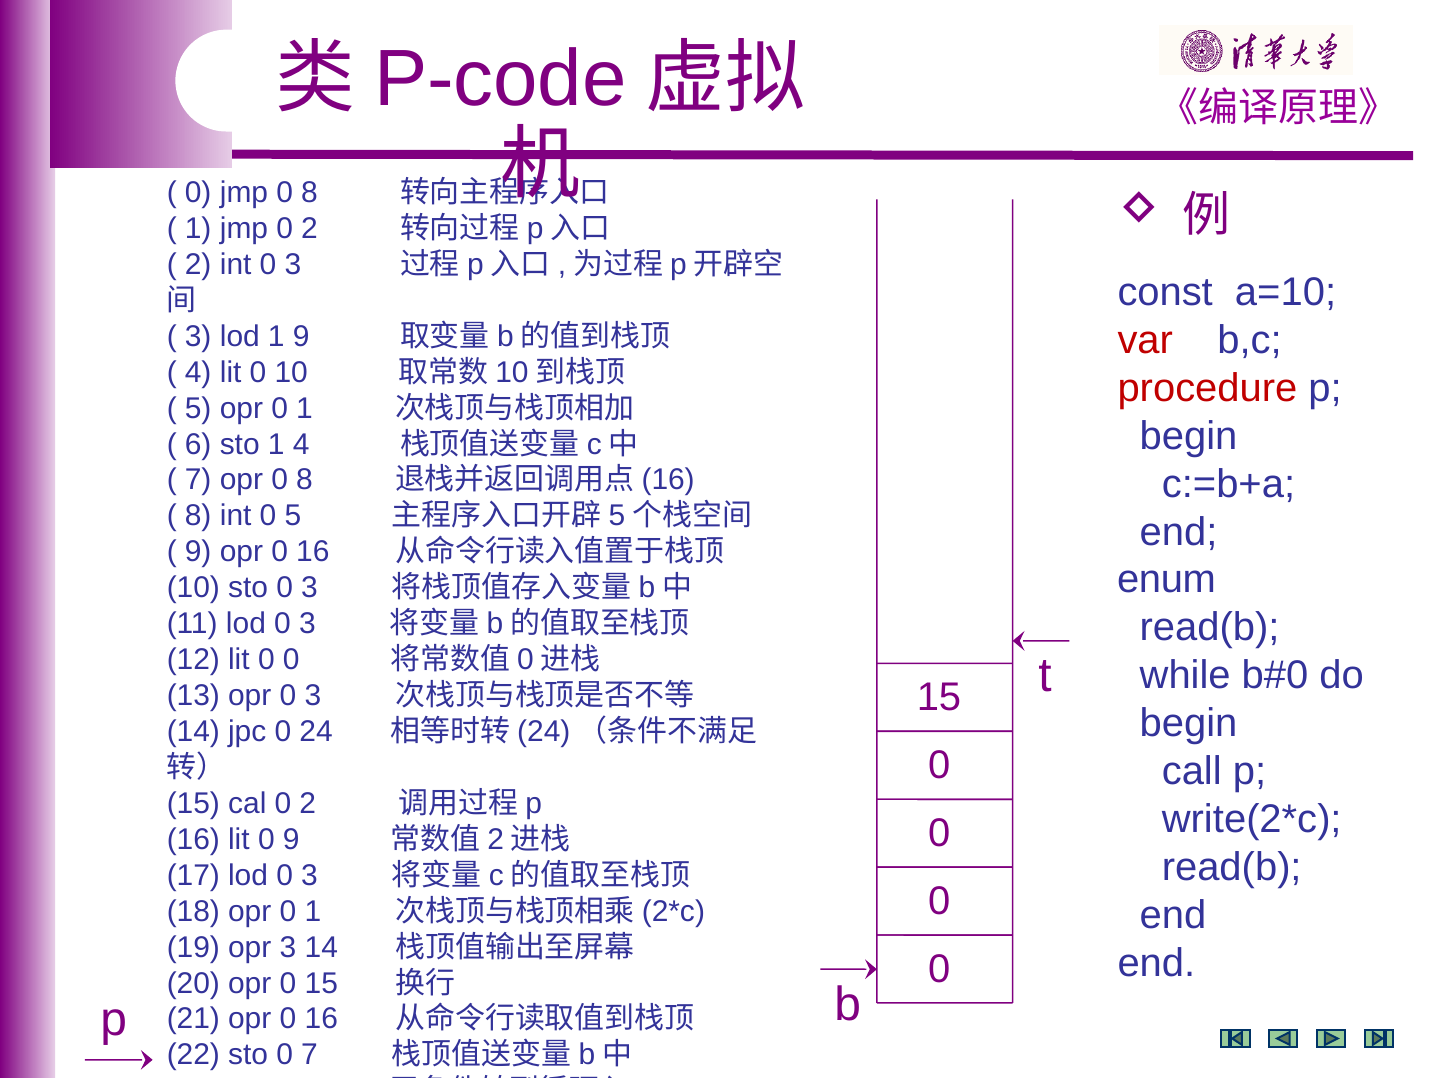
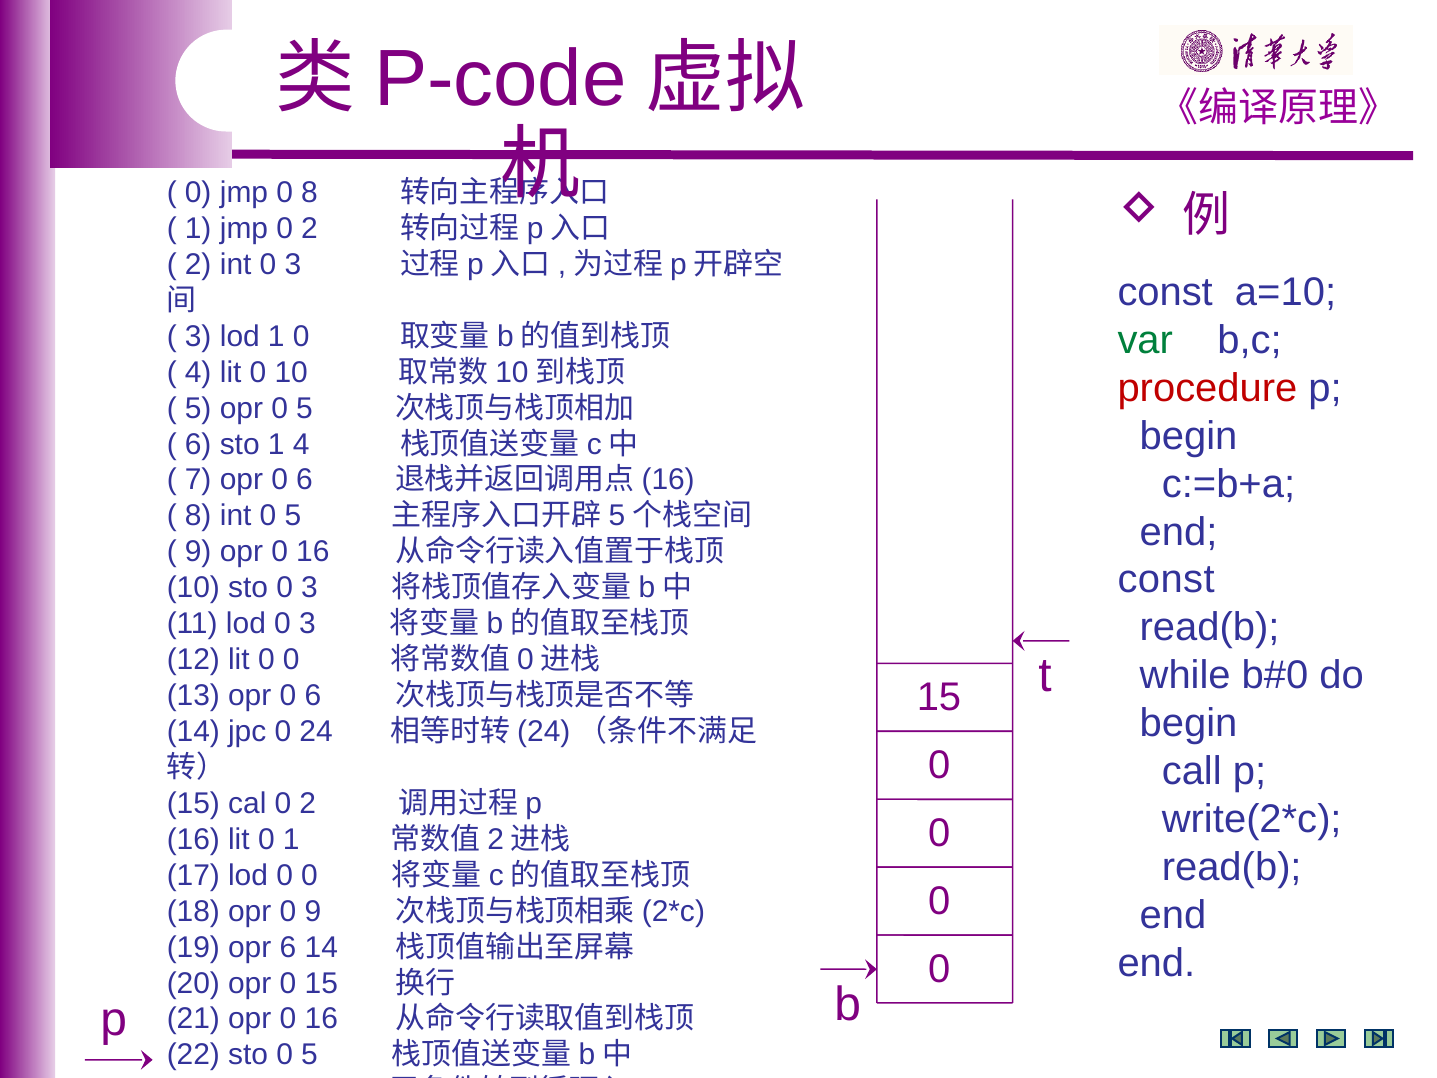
var colour: red -> green (1145, 340)
1 9: 9 -> 0 (301, 336)
5 opr 0 1: 1 -> 5 (304, 408)
7 opr 0 8: 8 -> 6 (304, 480)
enum: enum -> const (1166, 580)
13 opr 0 3: 3 -> 6 (313, 695)
0 9: 9 -> 1 (291, 839)
17 lod 0 3: 3 -> 0 (309, 875)
18 opr 0 1: 1 -> 9 (313, 911)
opr 3: 3 -> 6 (288, 947)
sto 0 7: 7 -> 5 (309, 1055)
